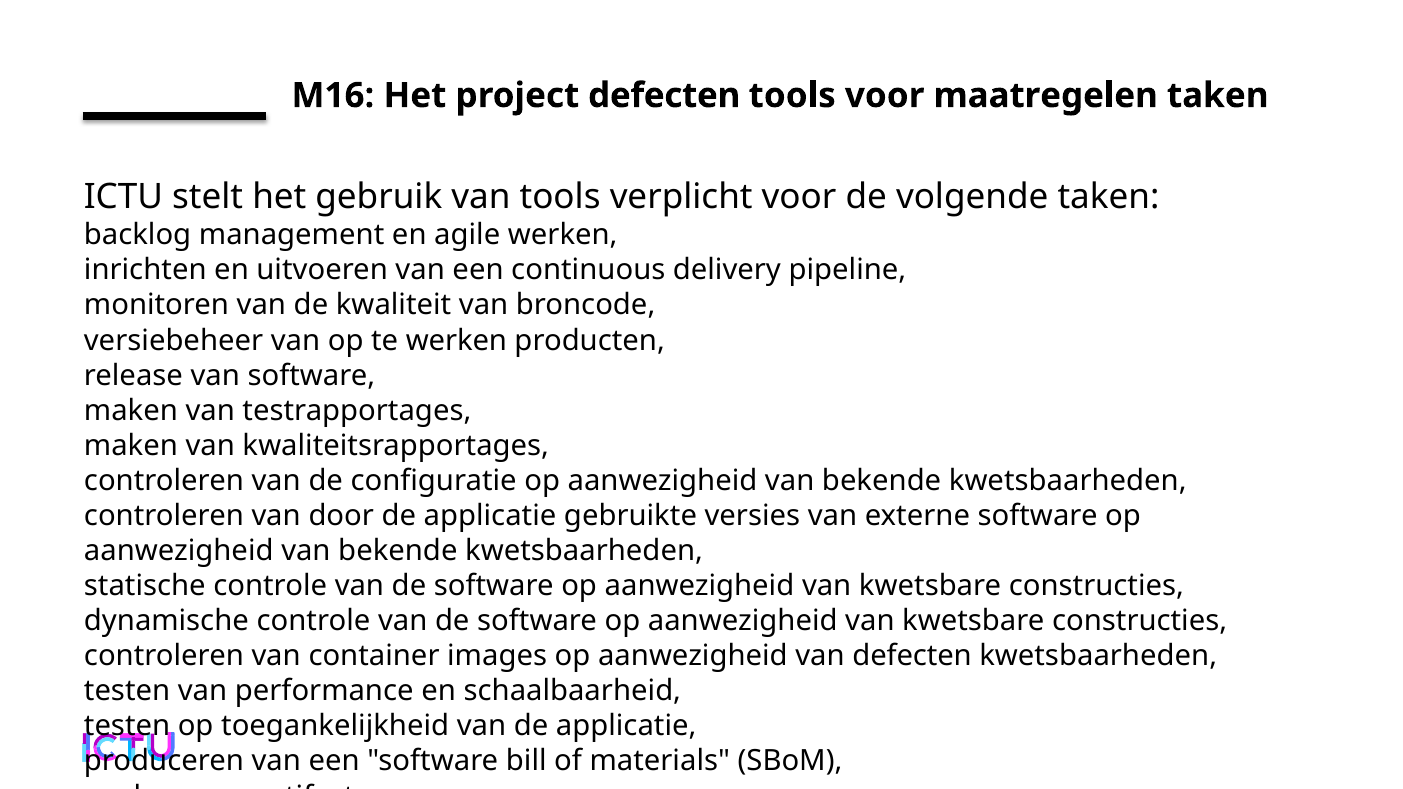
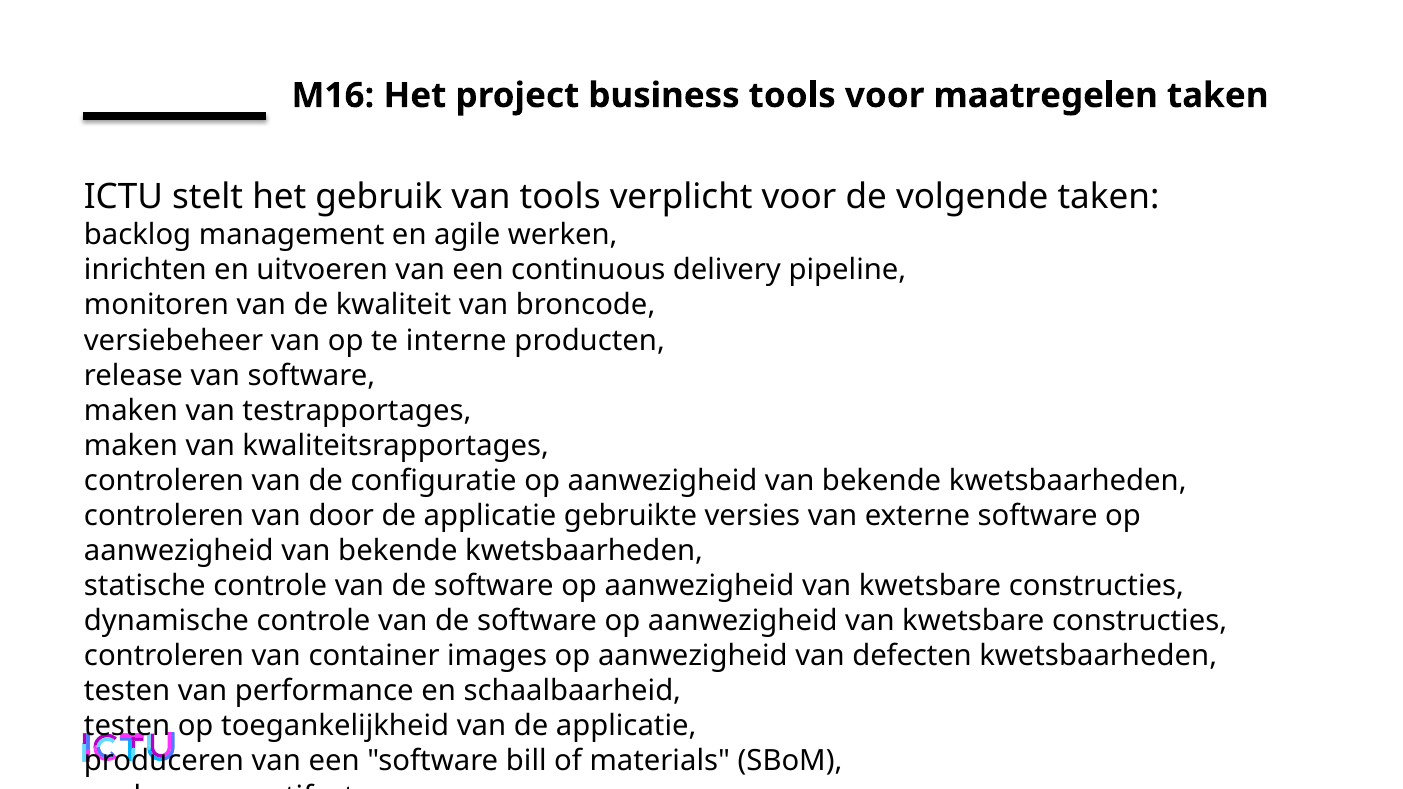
project defecten: defecten -> business (664, 96)
te werken: werken -> interne (456, 340)
